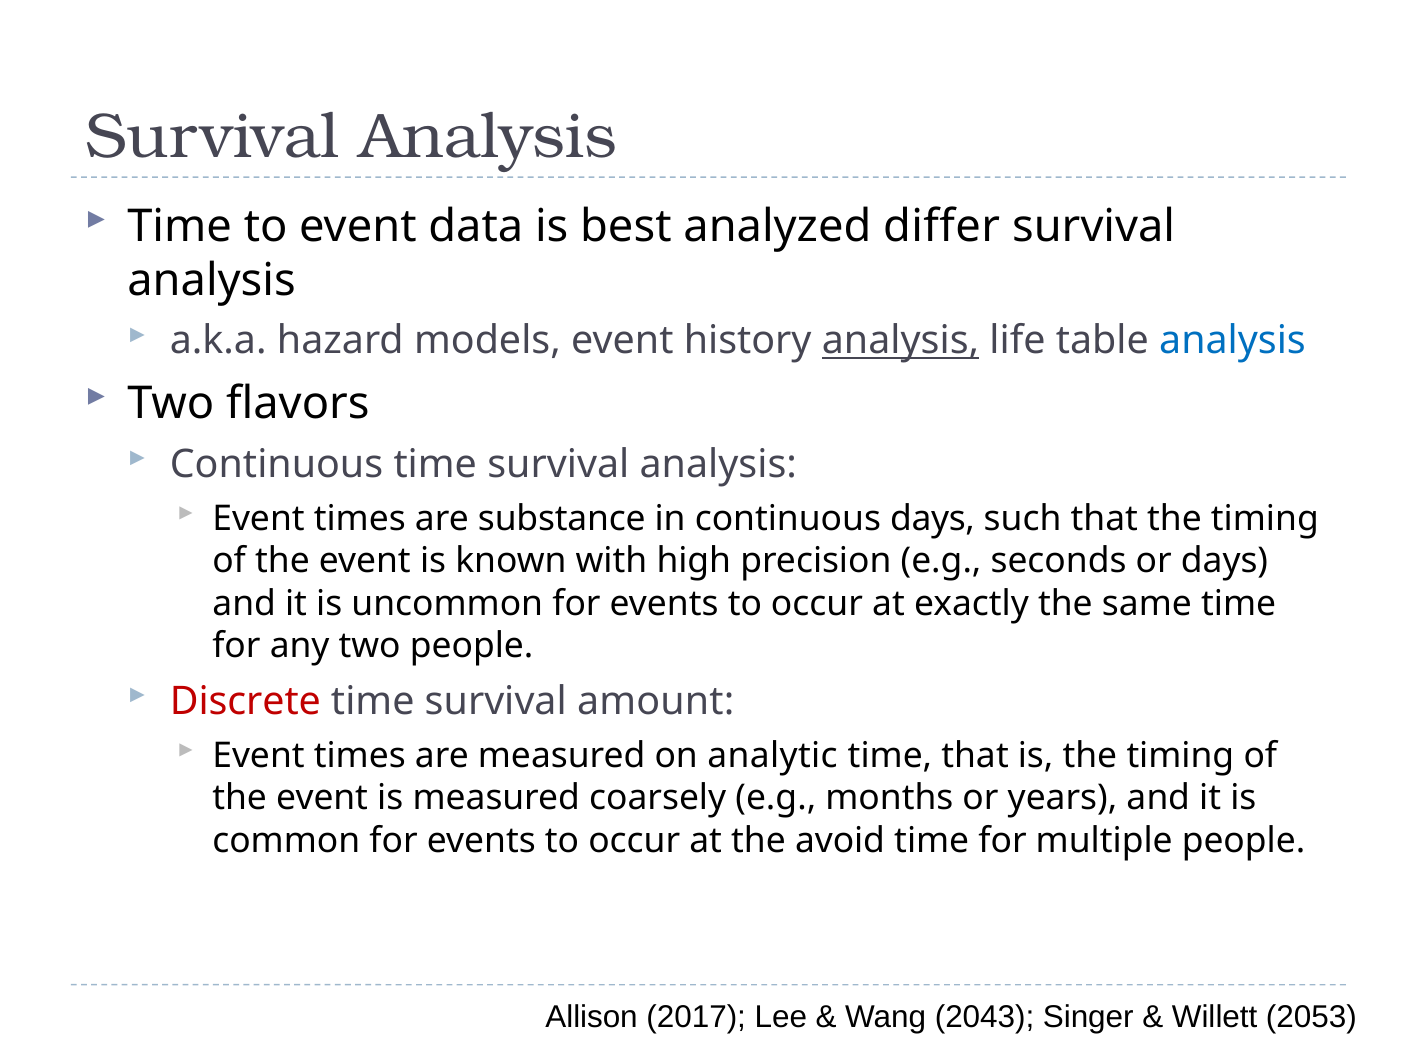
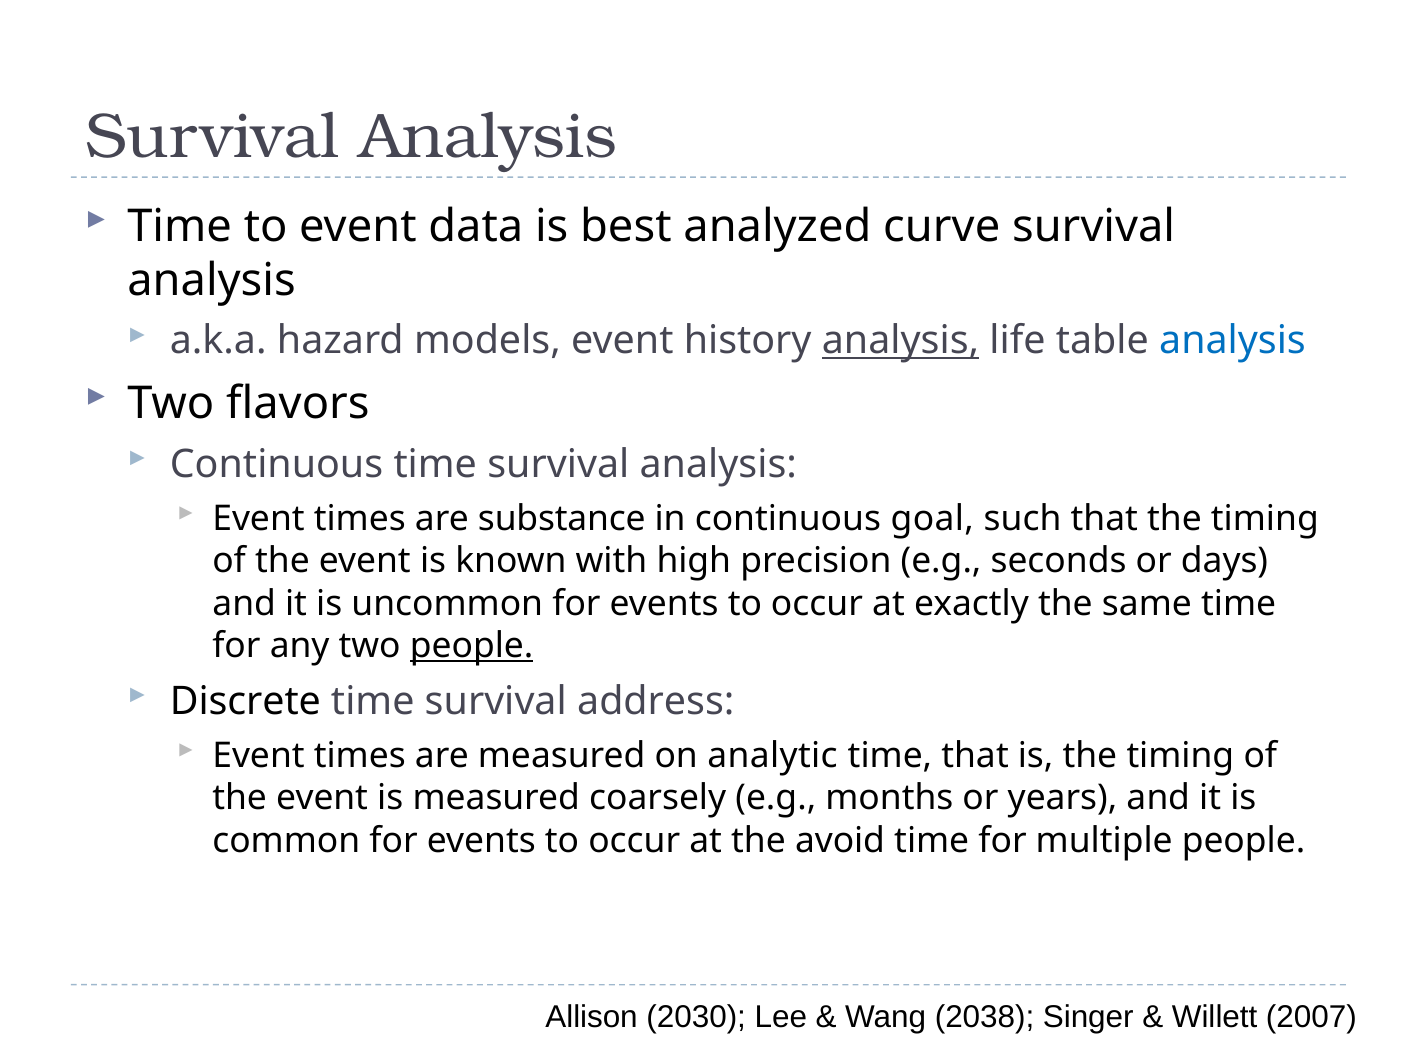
differ: differ -> curve (942, 226)
continuous days: days -> goal (932, 518)
people underline: none -> present (472, 646)
Discrete colour: red -> black (245, 701)
amount: amount -> address (656, 701)
2017: 2017 -> 2030 (696, 1017)
2043: 2043 -> 2038 (985, 1017)
2053: 2053 -> 2007 (1311, 1017)
